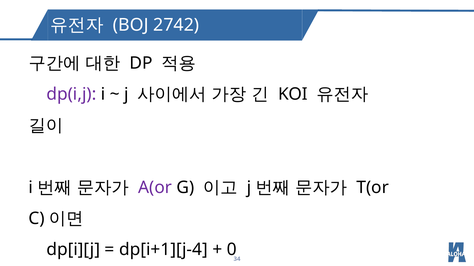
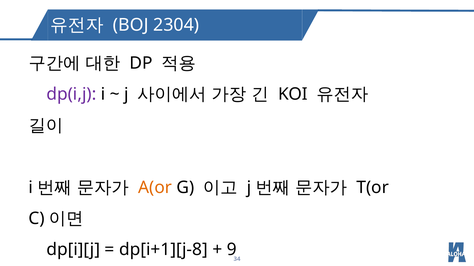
2742: 2742 -> 2304 (176, 25)
A(or colour: purple -> orange (155, 188)
dp[i+1][j-4: dp[i+1][j-4 -> dp[i+1][j-8 (163, 250)
0: 0 -> 9 (232, 250)
